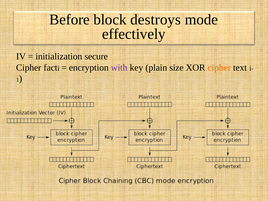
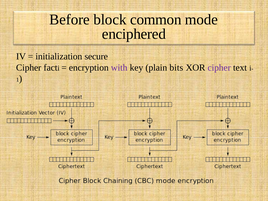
destroys: destroys -> common (156, 20)
effectively: effectively -> enciphered (134, 34)
size: size -> bits (176, 68)
cipher colour: orange -> purple (219, 68)
